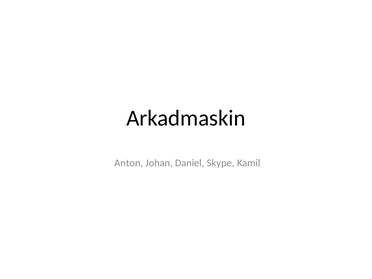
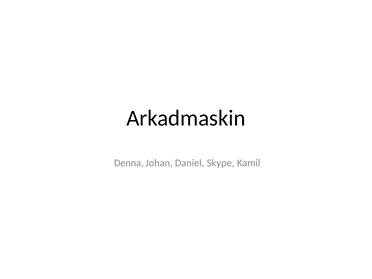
Anton: Anton -> Denna (129, 163)
